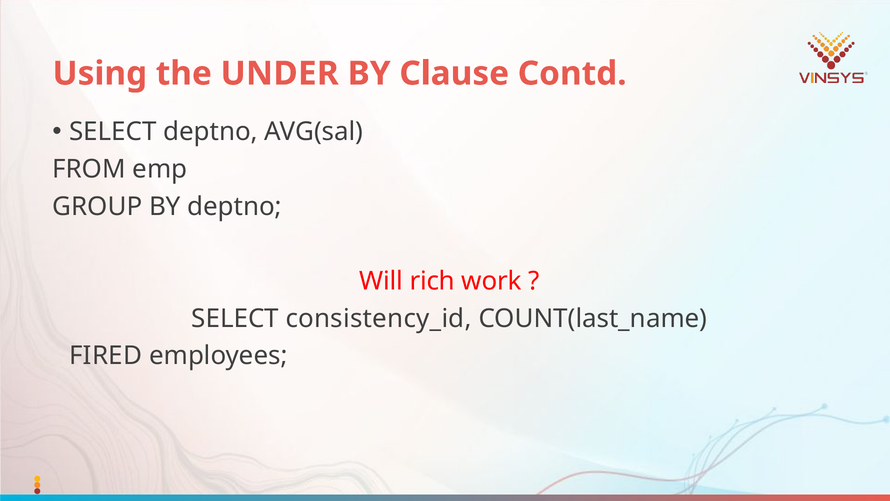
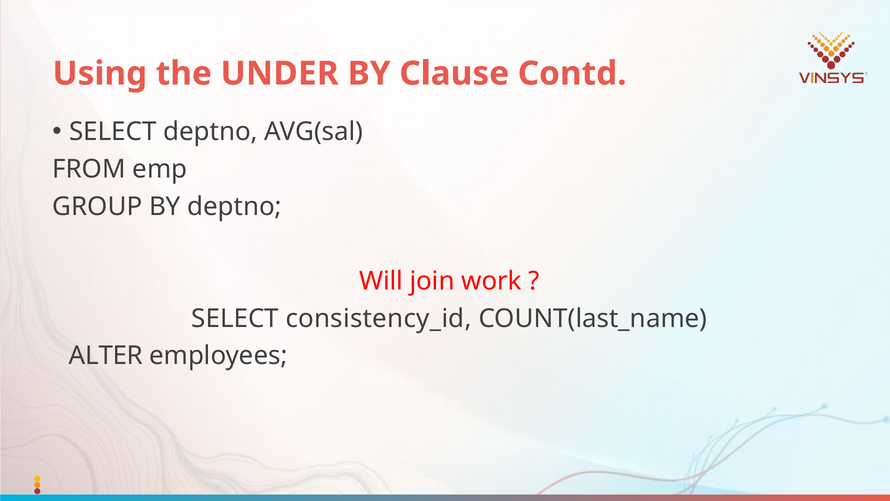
rich: rich -> join (432, 281)
FIRED: FIRED -> ALTER (106, 356)
